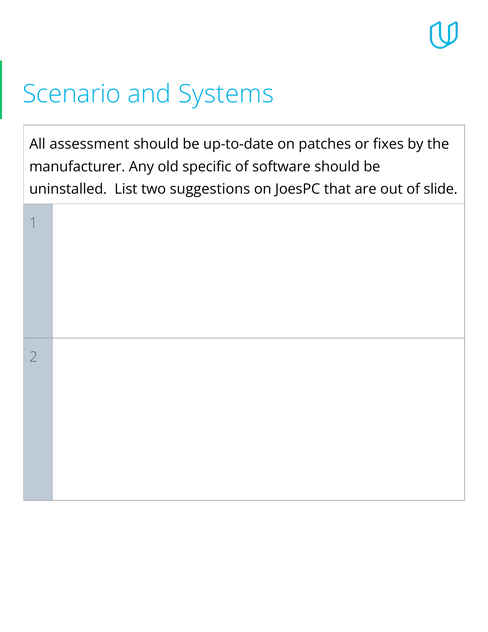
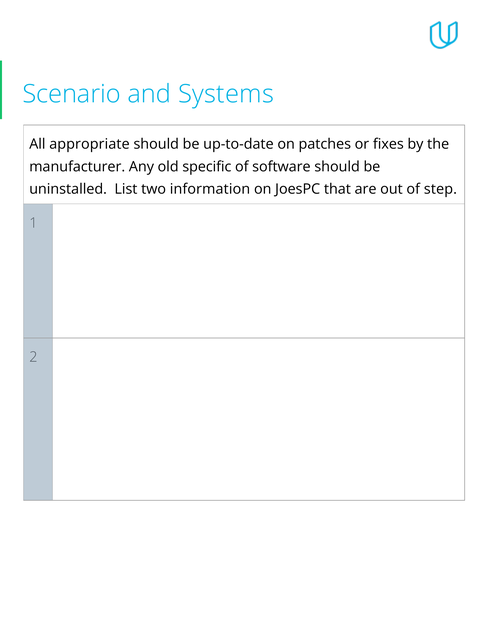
assessment: assessment -> appropriate (89, 144)
suggestions: suggestions -> information (210, 189)
slide: slide -> step (440, 189)
